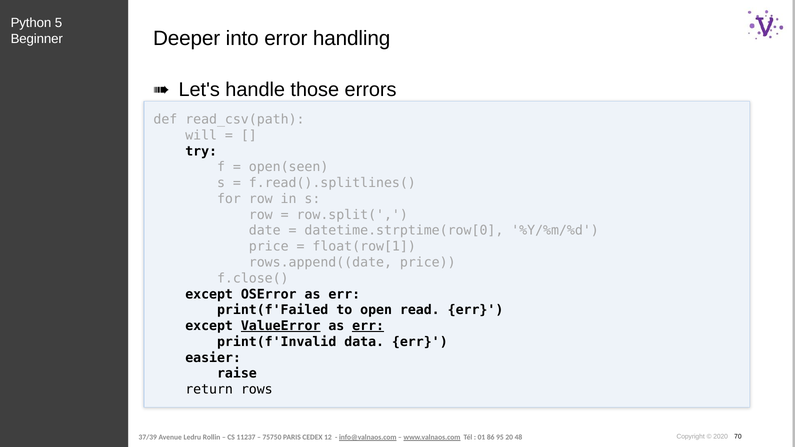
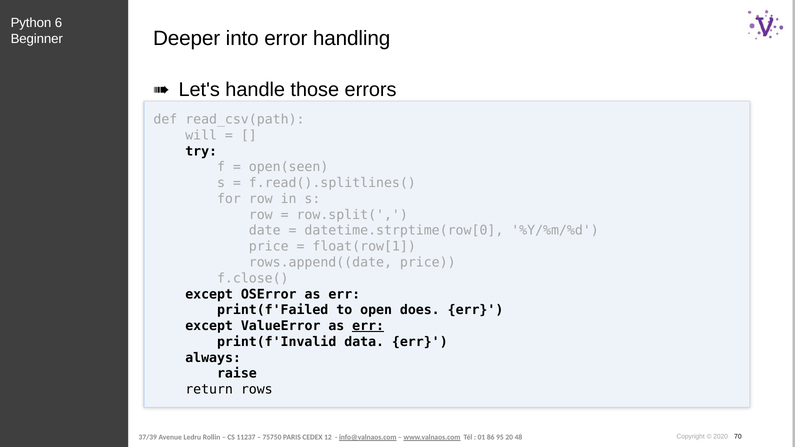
5: 5 -> 6 (58, 23)
read: read -> does (420, 310)
ValueError underline: present -> none (281, 326)
easier: easier -> always (213, 358)
